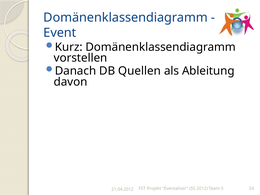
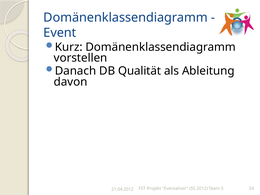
Quellen: Quellen -> Qualität (140, 71)
